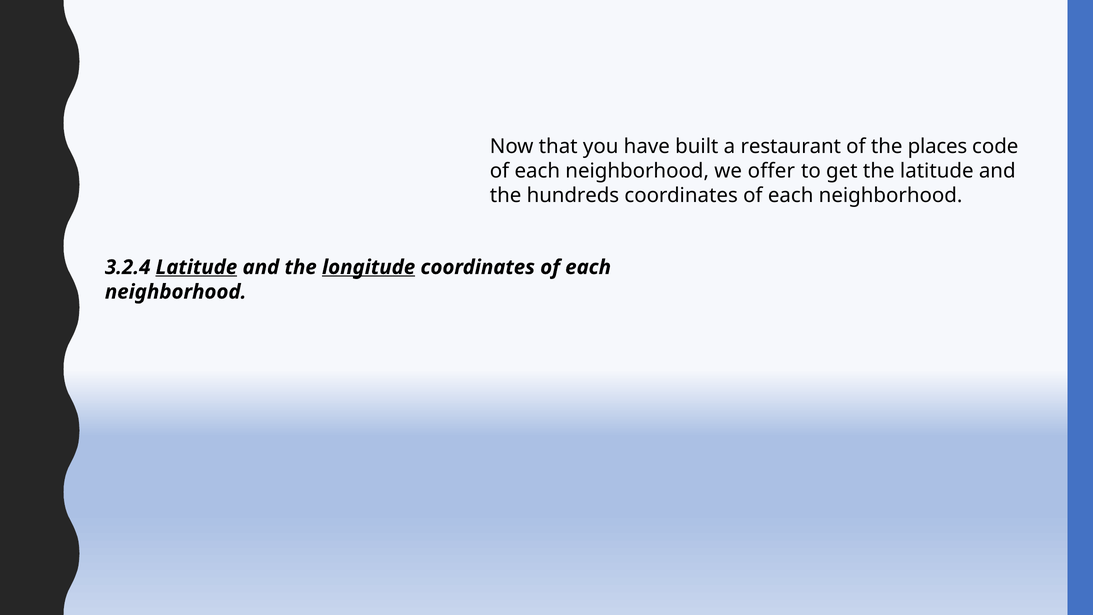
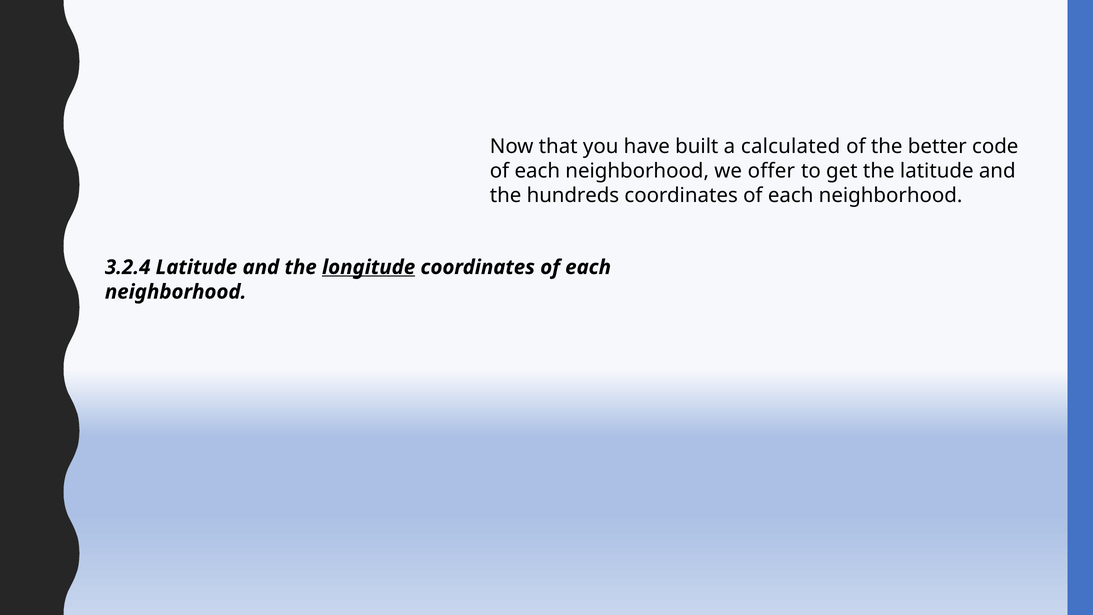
restaurant: restaurant -> calculated (791, 146)
places: places -> better (937, 146)
Latitude underline: present -> none (196, 267)
